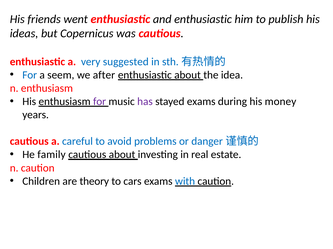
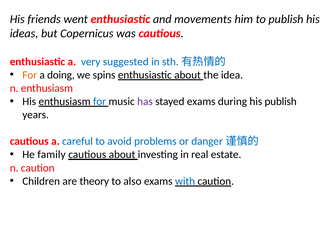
and enthusiastic: enthusiastic -> movements (203, 19)
For colour: blue -> orange (30, 75)
seem: seem -> doing (61, 75)
after: after -> spins (104, 75)
for colour: purple -> blue (100, 102)
his money: money -> publish (281, 102)
cars: cars -> also (132, 182)
